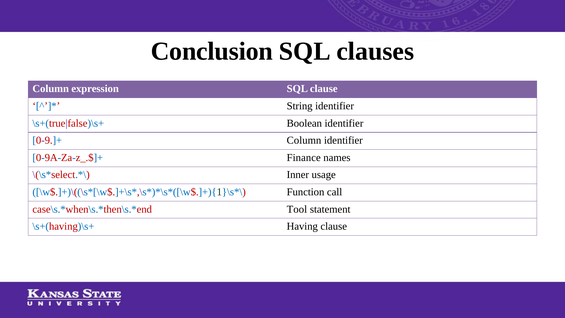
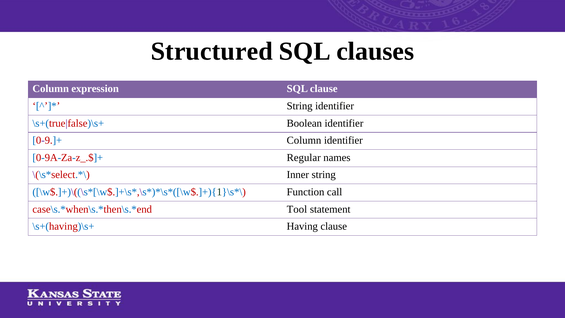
Conclusion: Conclusion -> Structured (212, 51)
Finance: Finance -> Regular (304, 158)
Inner usage: usage -> string (324, 175)
